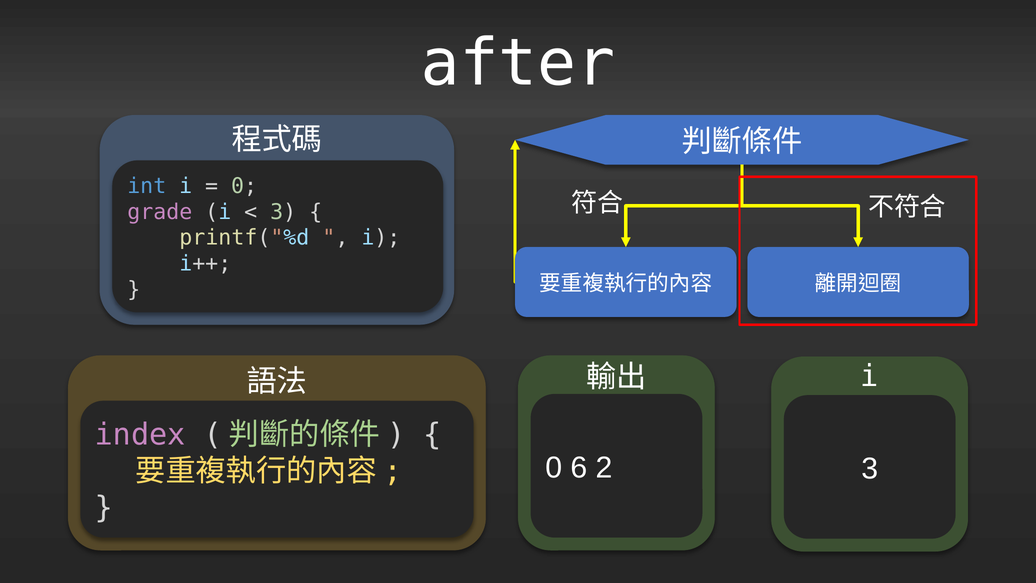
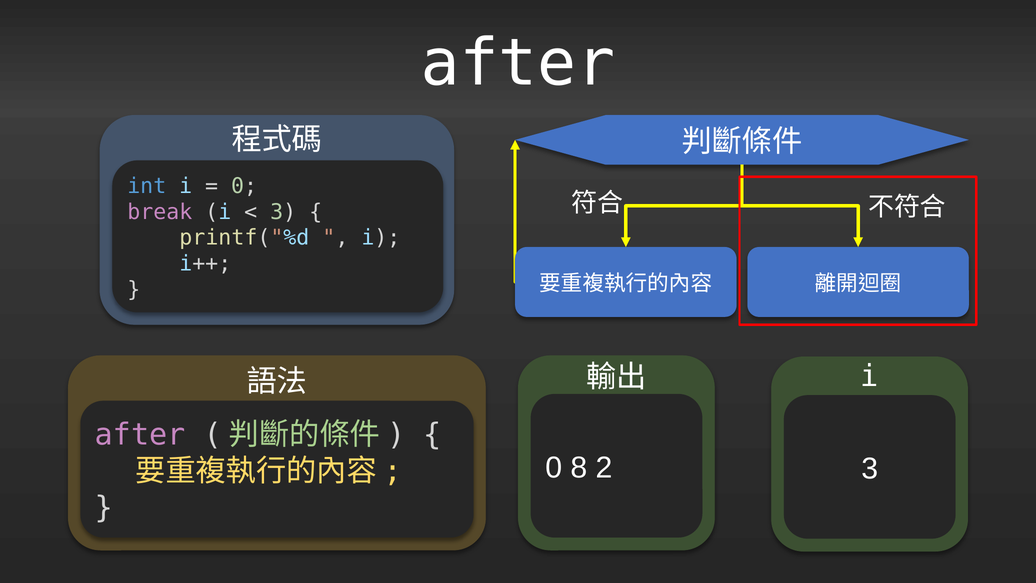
grade: grade -> break (160, 212)
index: index -> after (140, 435)
6: 6 -> 8 (579, 468)
